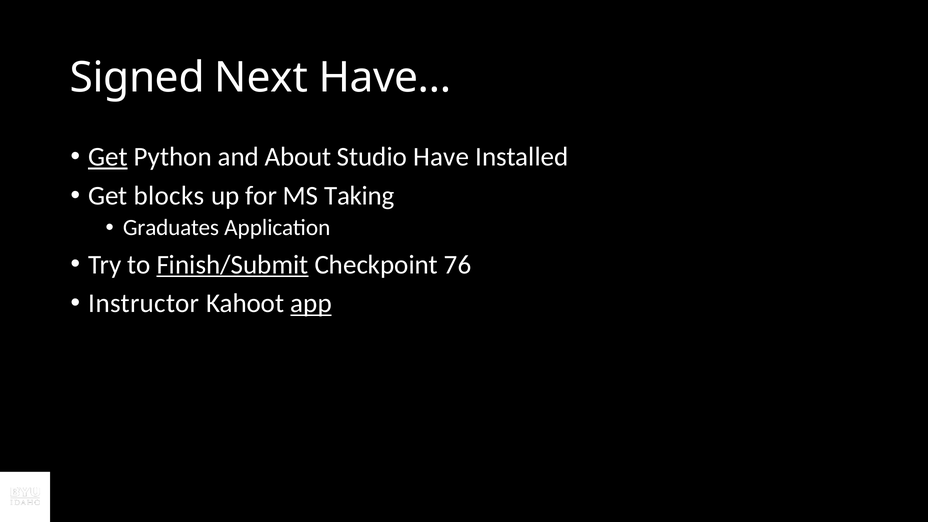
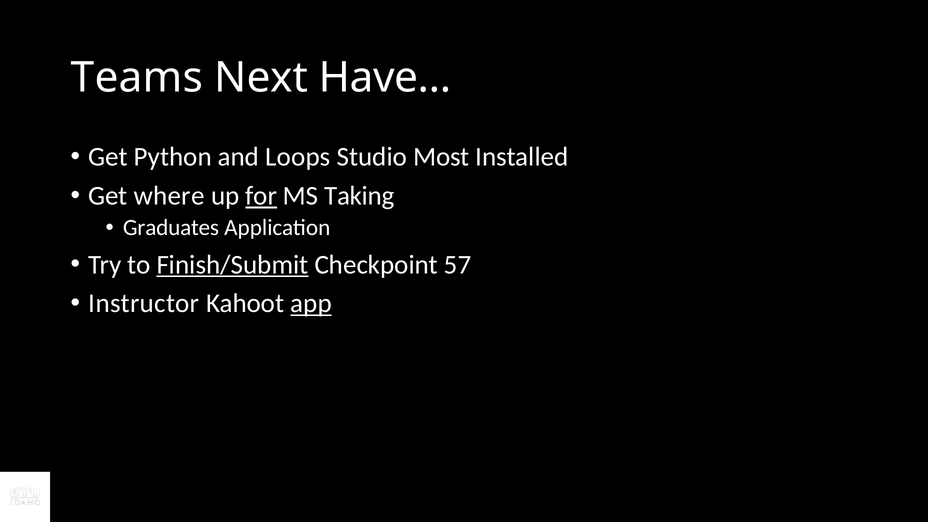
Signed: Signed -> Teams (137, 78)
Get underline: present -> none (108, 157)
About: About -> Loops (298, 157)
Have: Have -> Most (441, 157)
blocks: blocks -> where (169, 196)
for underline: none -> present (261, 196)
76: 76 -> 57 (458, 265)
